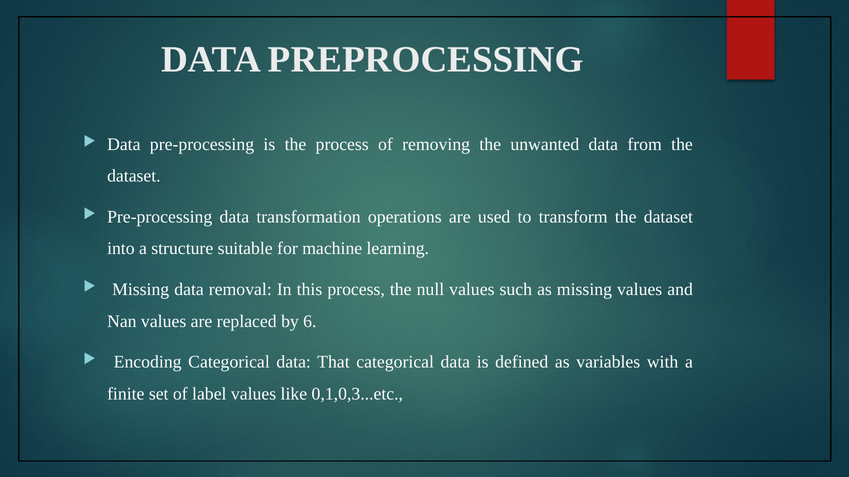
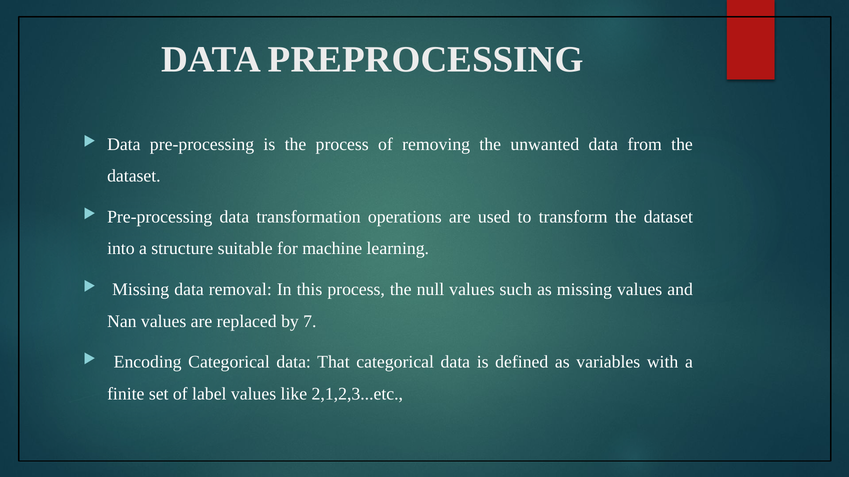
6: 6 -> 7 (310, 322)
0,1,0,3...etc: 0,1,0,3...etc -> 2,1,2,3...etc (357, 394)
